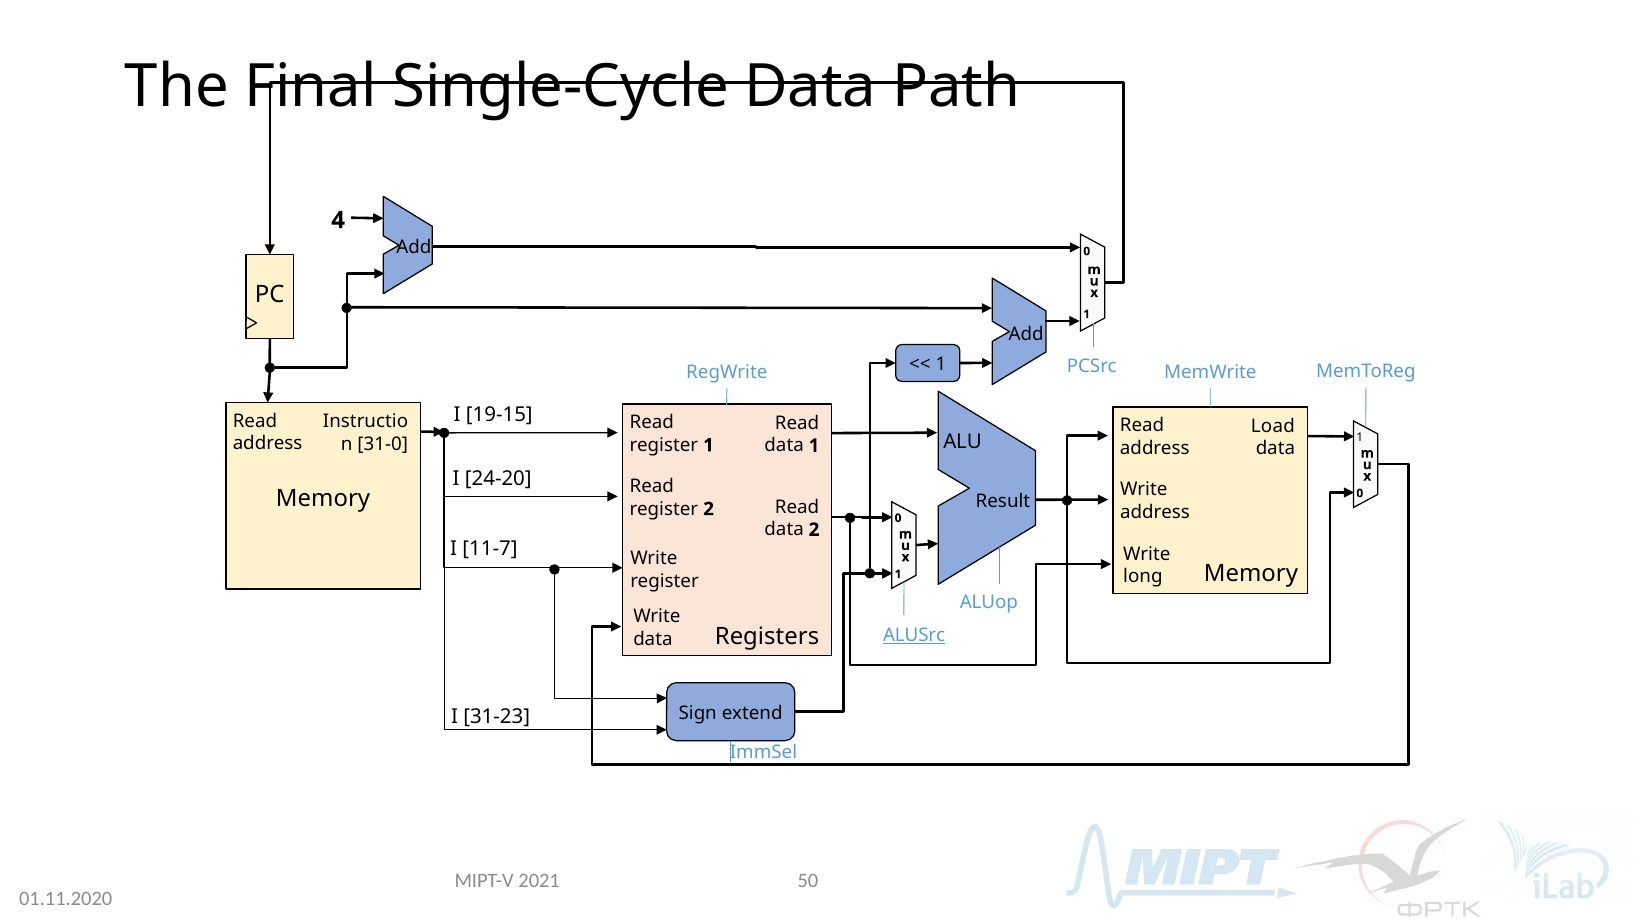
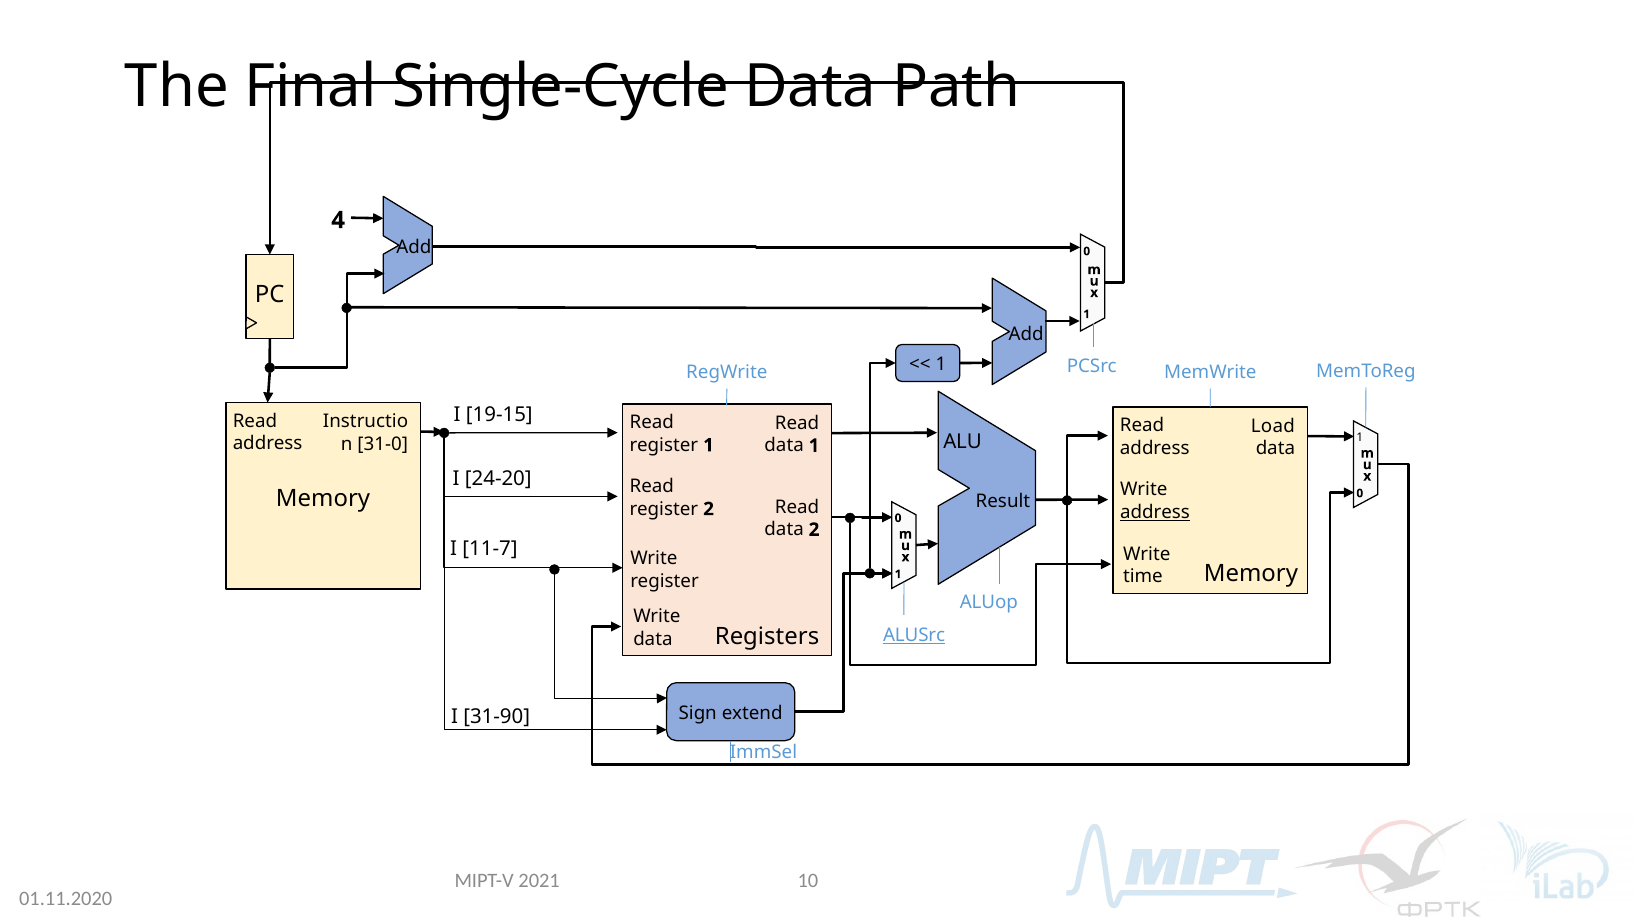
address underline: none -> present (1155, 512)
long: long -> time (1143, 577)
31-23: 31-23 -> 31-90 (497, 717)
50: 50 -> 10 (808, 880)
